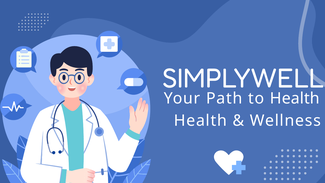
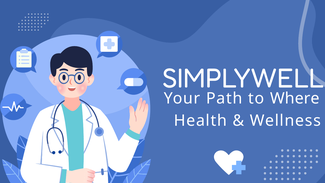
to Health: Health -> Where (295, 98)
